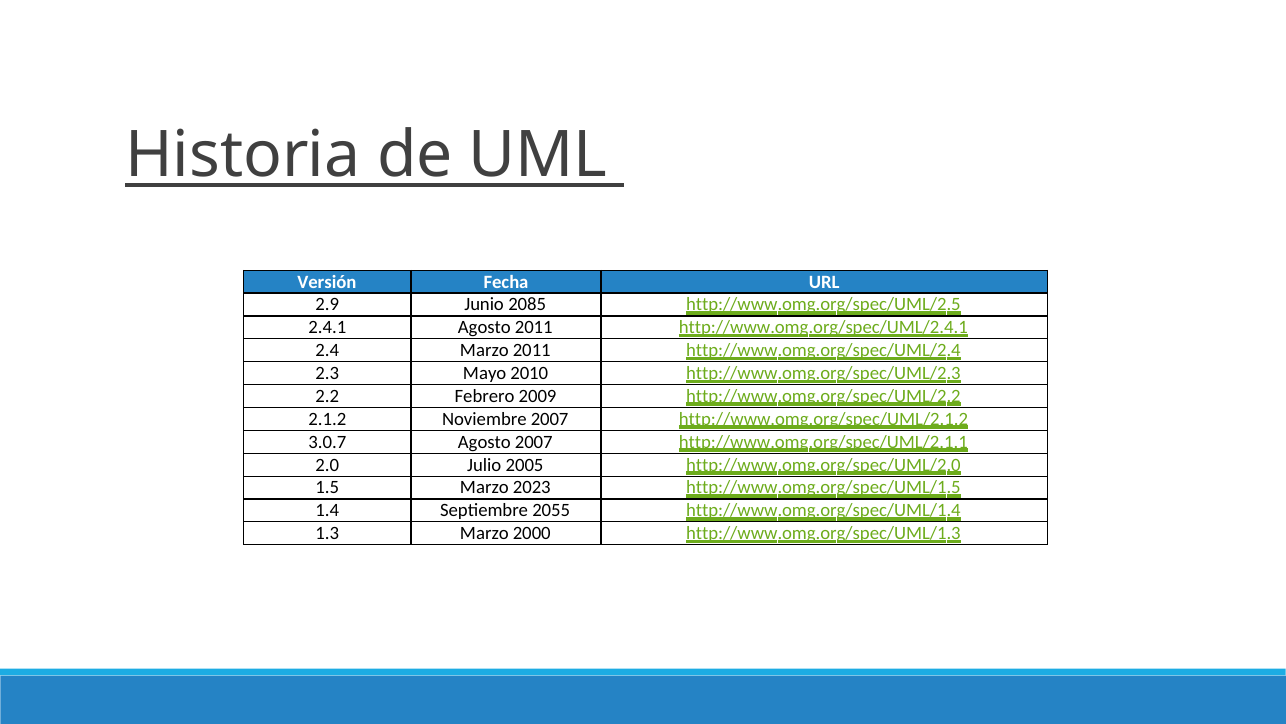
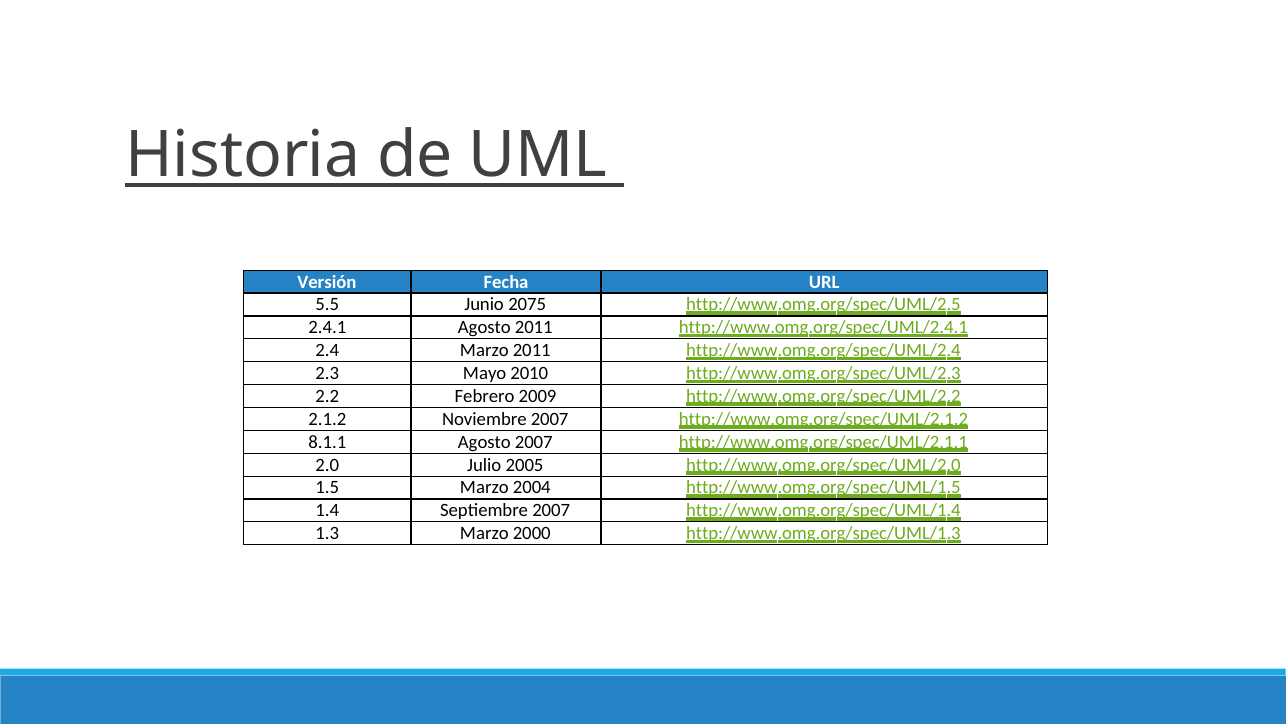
2.9: 2.9 -> 5.5 (327, 304)
2085: 2085 -> 2075 (527, 304)
3.0.7: 3.0.7 -> 8.1.1 (327, 442)
2023: 2023 -> 2004 (532, 487)
Septiembre 2055: 2055 -> 2007 (551, 510)
